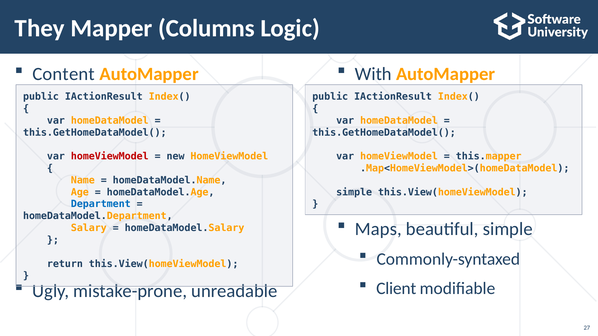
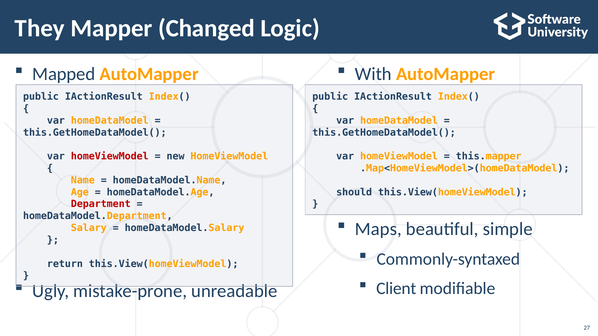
Columns: Columns -> Changed (206, 28)
Content: Content -> Mapped (64, 74)
simple: simple -> should (354, 192)
Department colour: blue -> red (101, 204)
